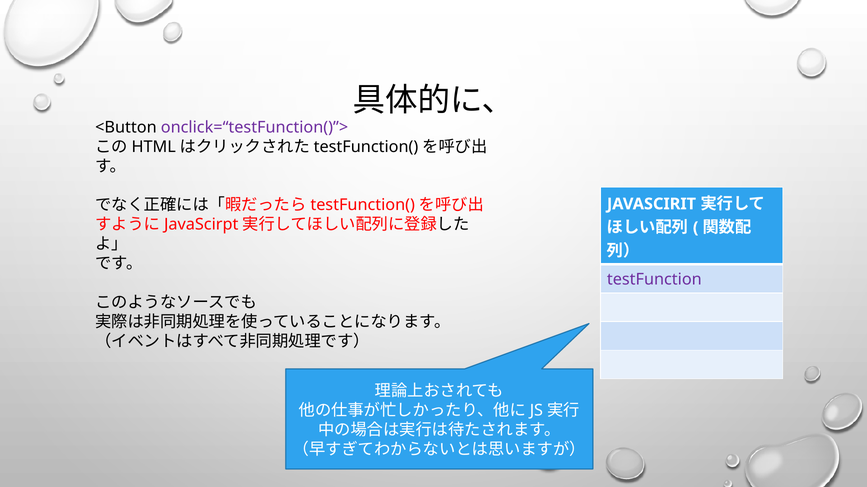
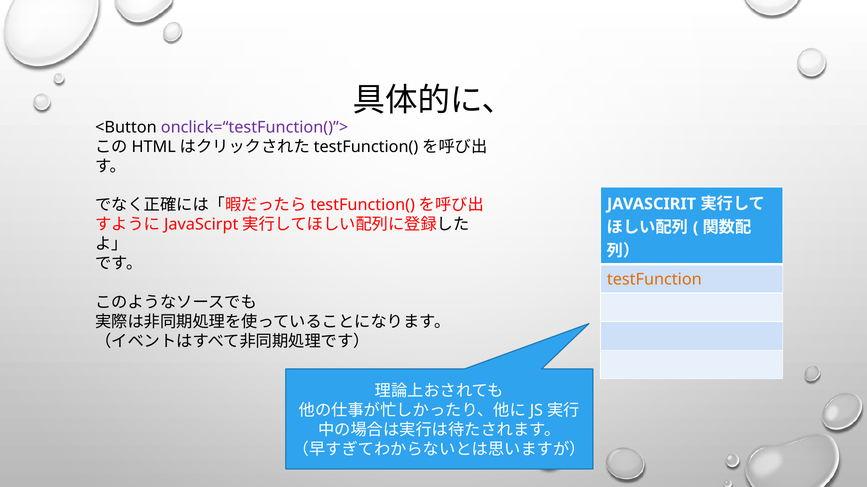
testFunction colour: purple -> orange (654, 280)
